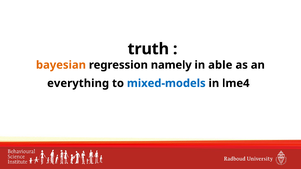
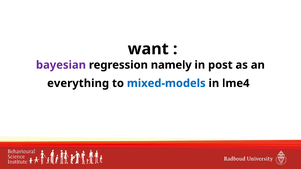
truth: truth -> want (148, 49)
bayesian colour: orange -> purple (61, 65)
able: able -> post (220, 65)
